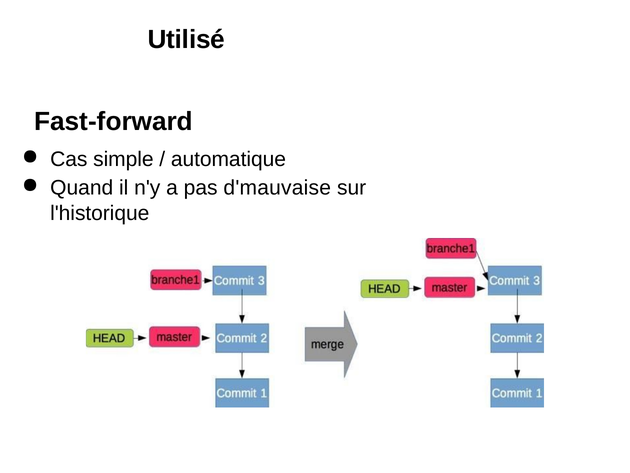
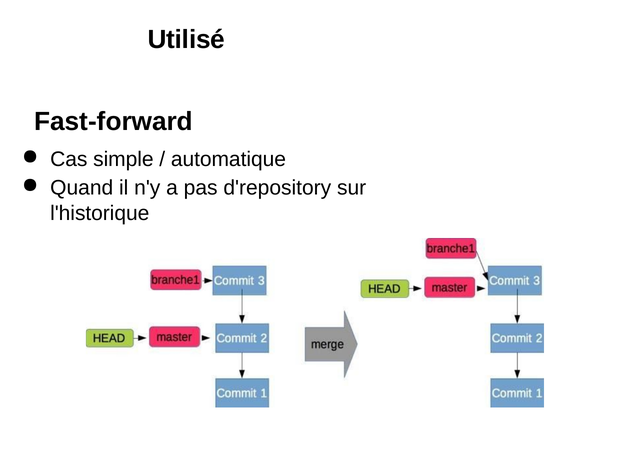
d'mauvaise: d'mauvaise -> d'repository (277, 188)
